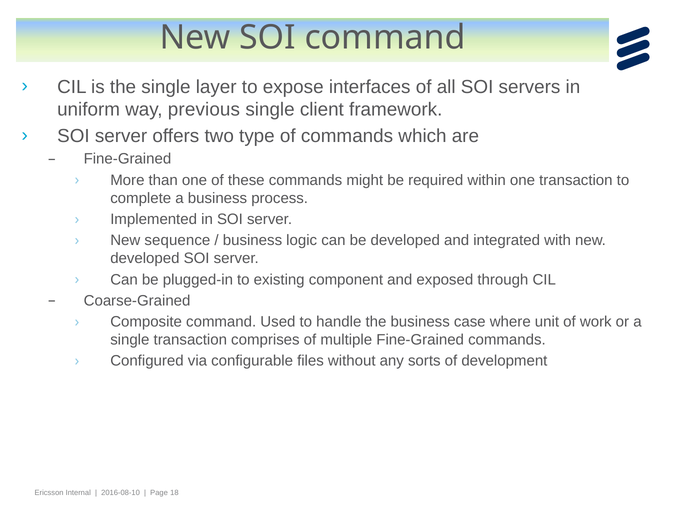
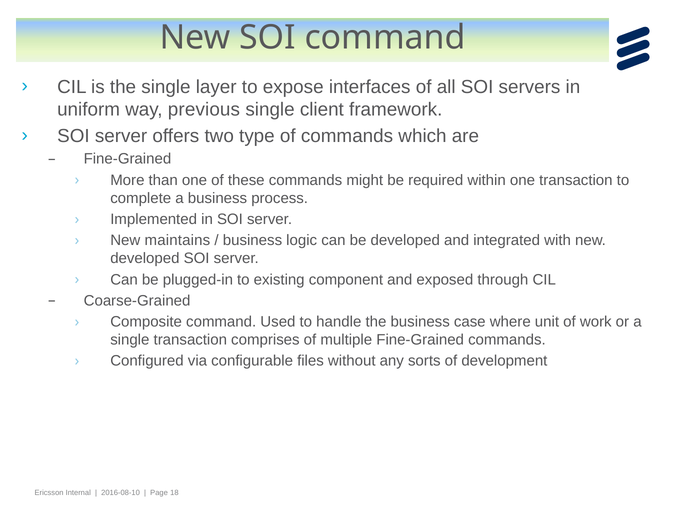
sequence: sequence -> maintains (177, 240)
